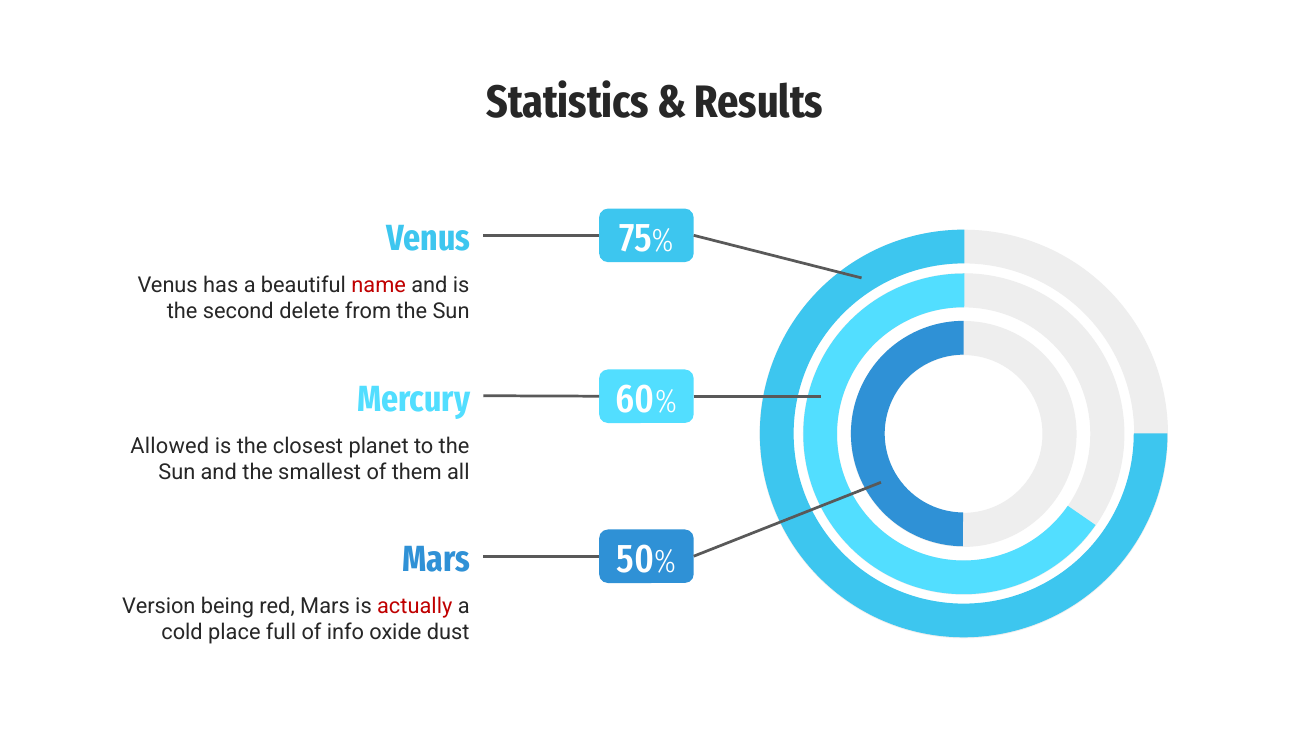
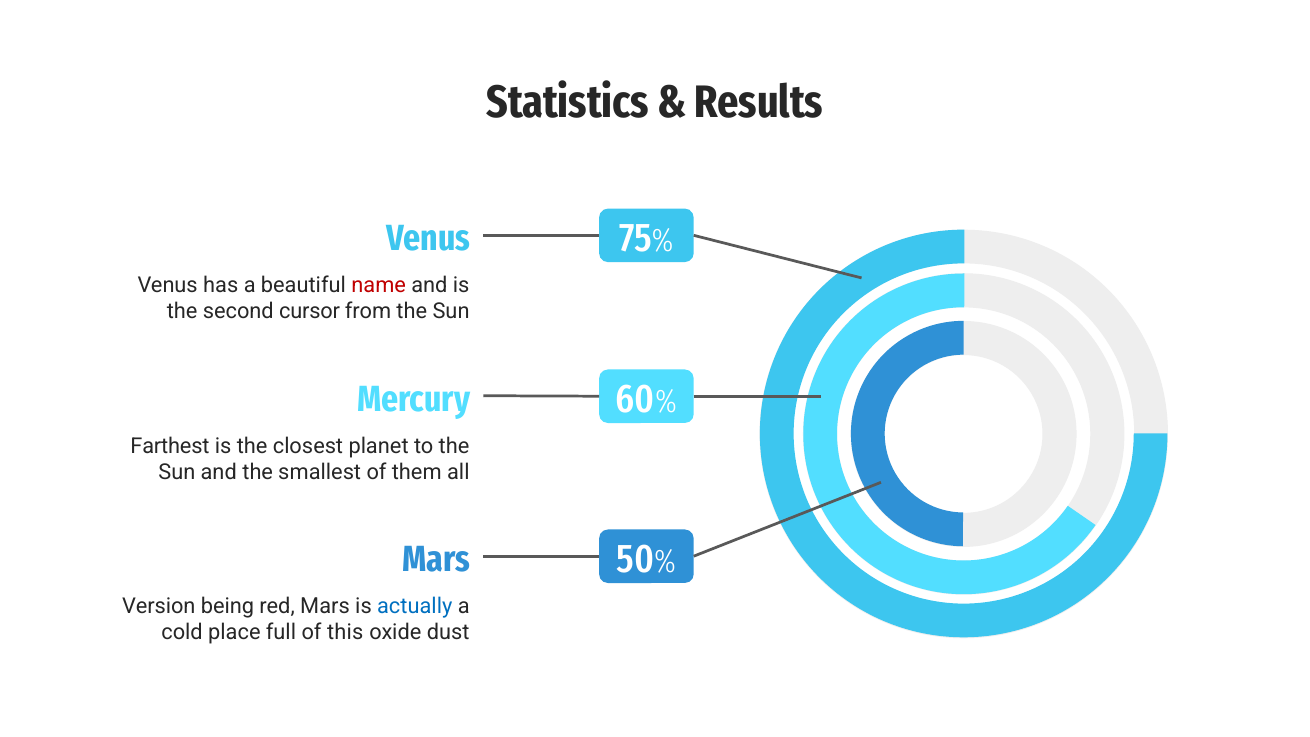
delete: delete -> cursor (310, 312)
Allowed: Allowed -> Farthest (170, 446)
actually colour: red -> blue (415, 606)
info: info -> this (345, 633)
